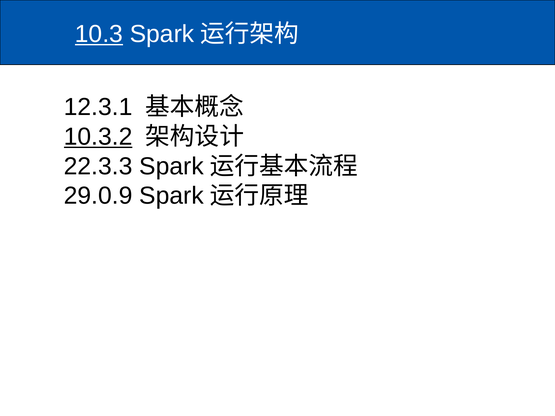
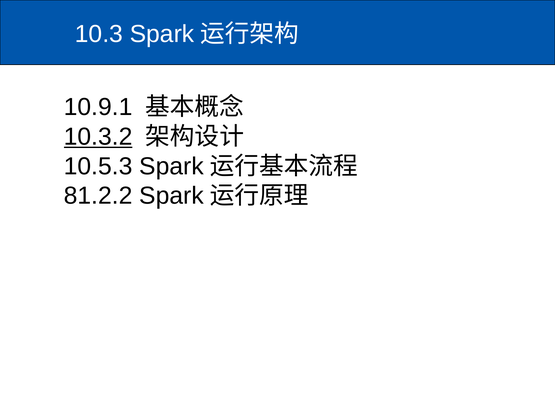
10.3 underline: present -> none (99, 34)
12.3.1: 12.3.1 -> 10.9.1 (98, 107)
22.3.3: 22.3.3 -> 10.5.3 (98, 166)
29.0.9: 29.0.9 -> 81.2.2 (98, 196)
